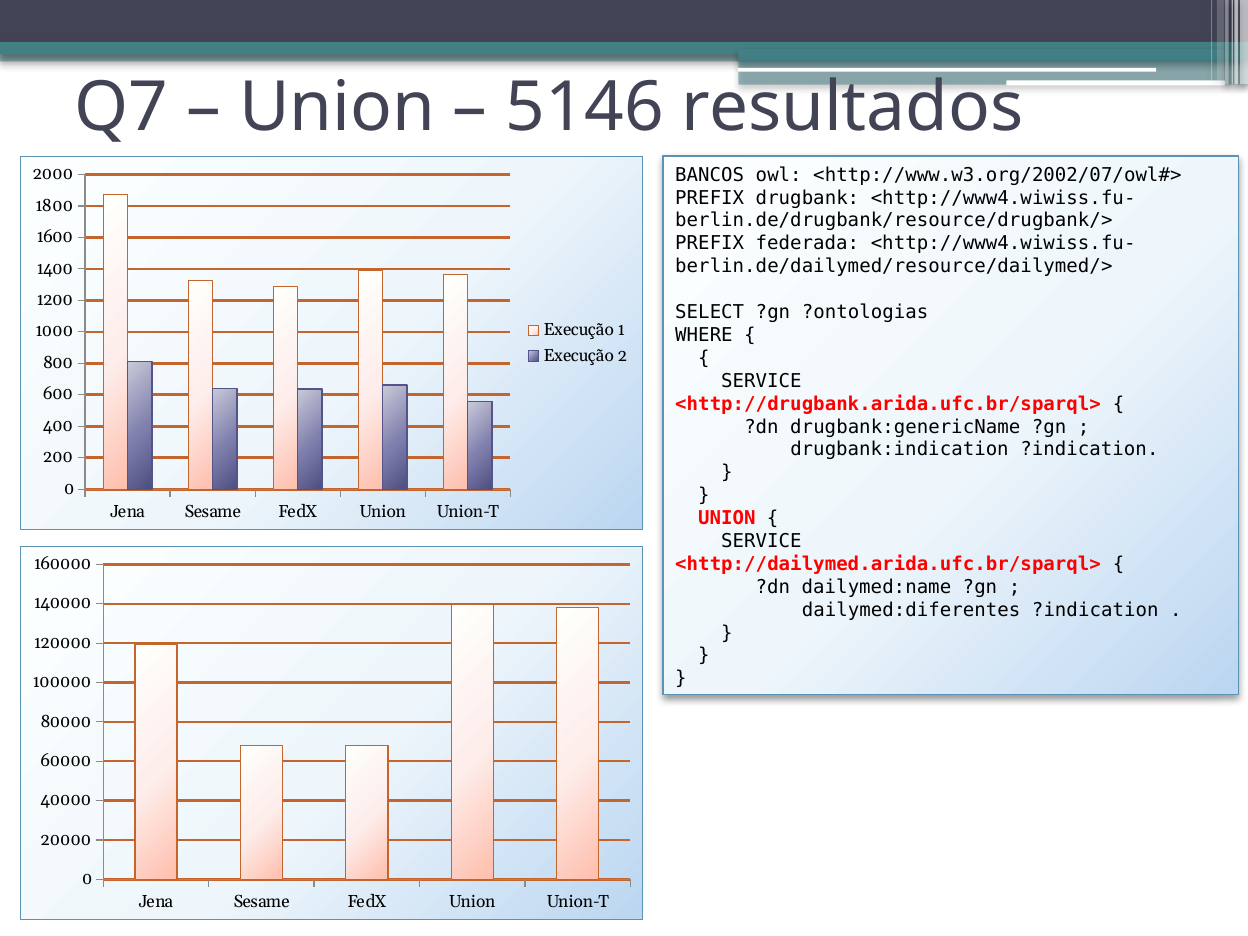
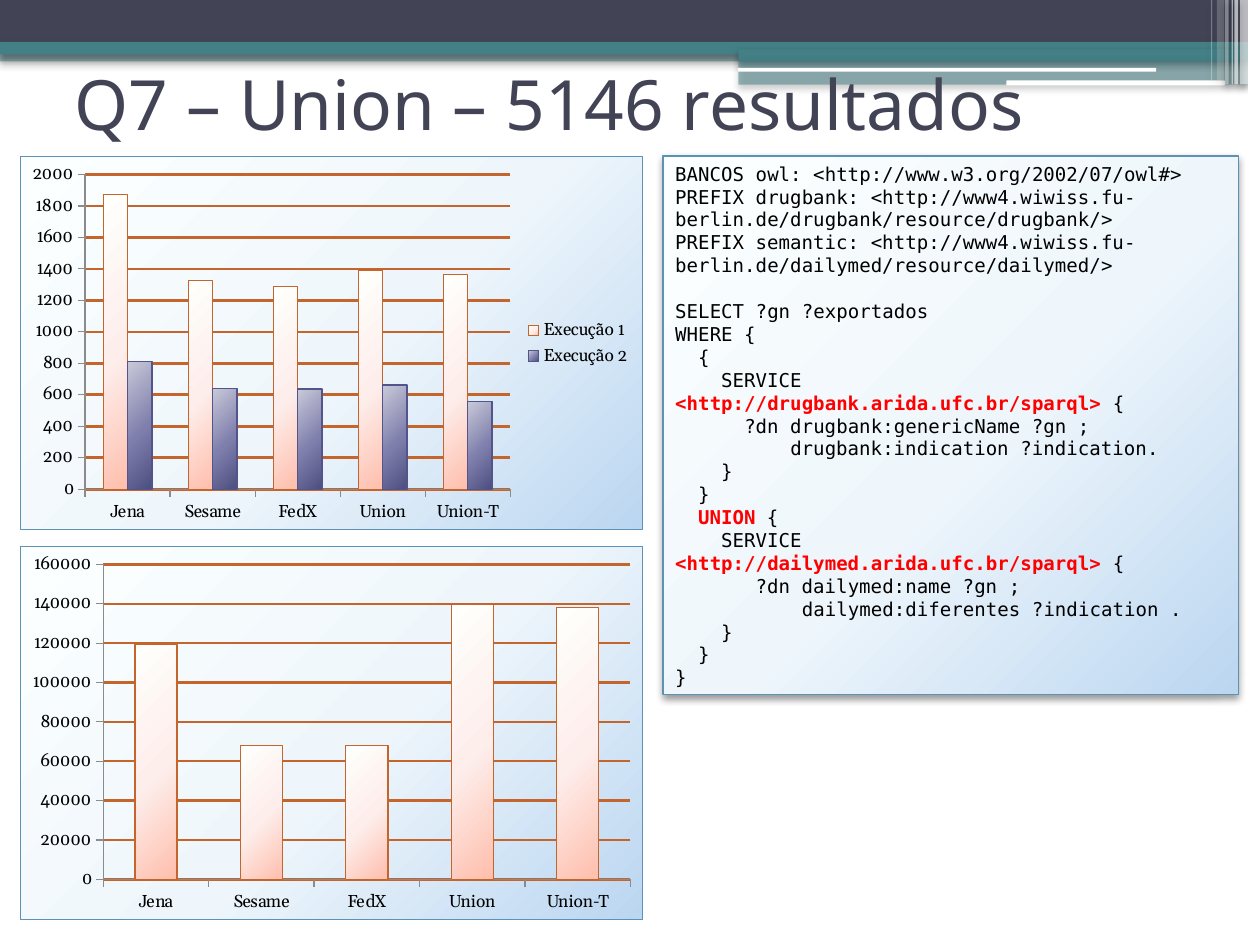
federada: federada -> semantic (807, 244)
?ontologias: ?ontologias -> ?exportados (865, 312)
